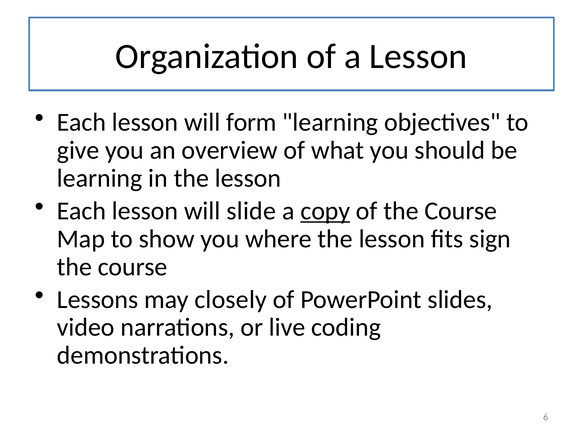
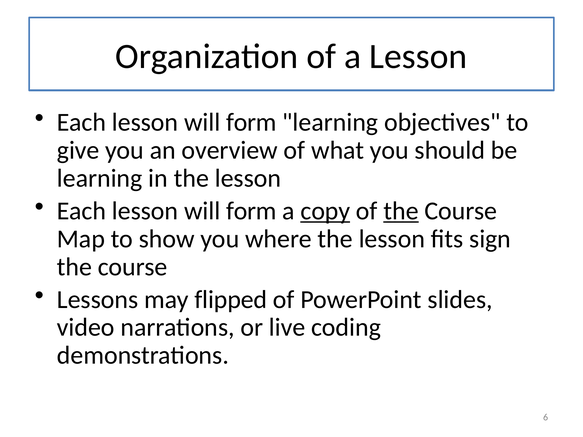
slide: slide -> form (251, 211)
the underline: none -> present (401, 211)
closely: closely -> flipped (231, 300)
